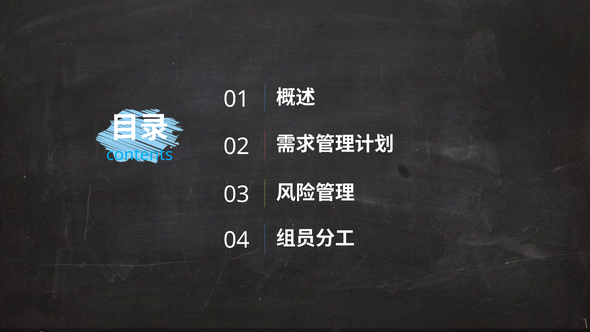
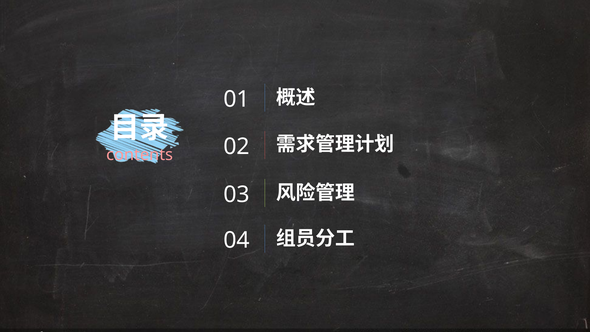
contents colour: light blue -> pink (140, 155)
